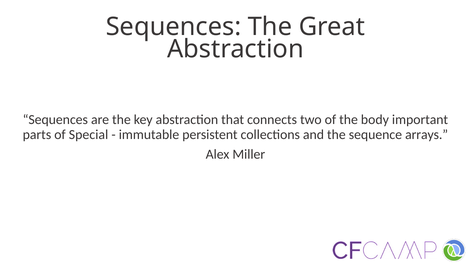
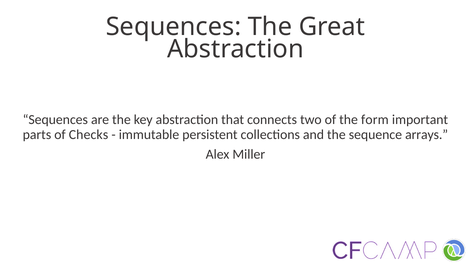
body: body -> form (375, 120)
Special: Special -> Checks (89, 134)
